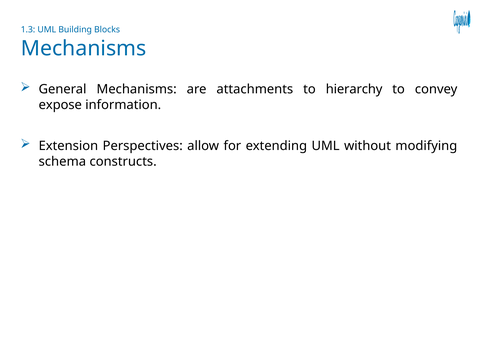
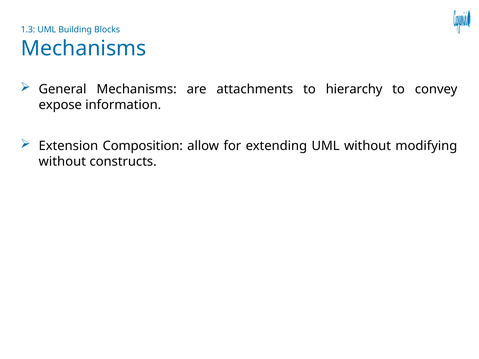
Perspectives: Perspectives -> Composition (143, 146)
schema: schema -> without (62, 162)
